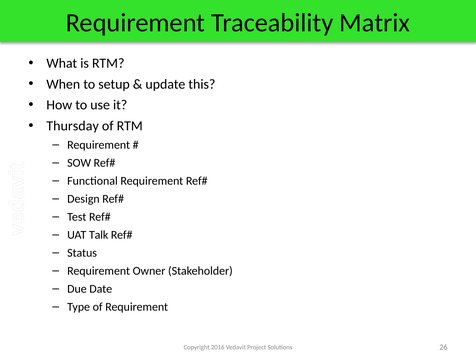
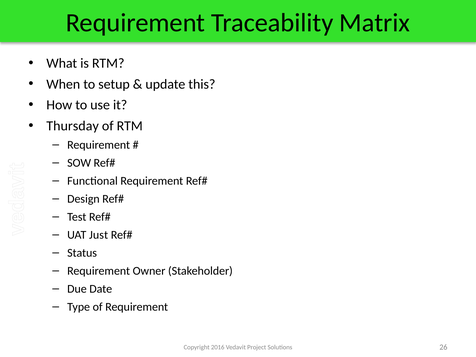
Talk: Talk -> Just (99, 235)
